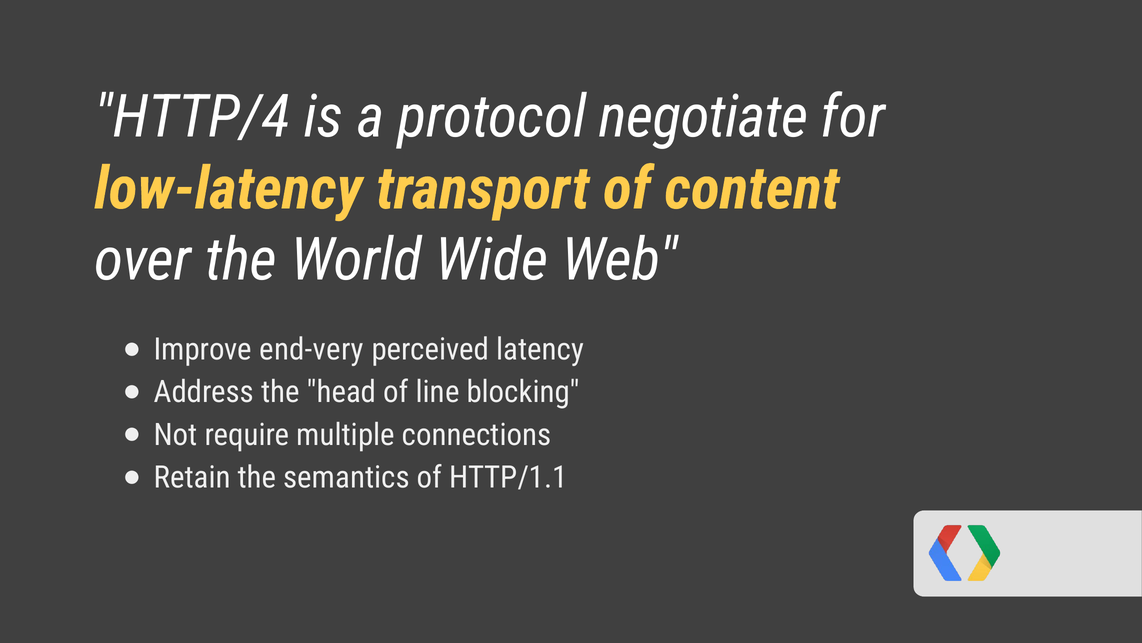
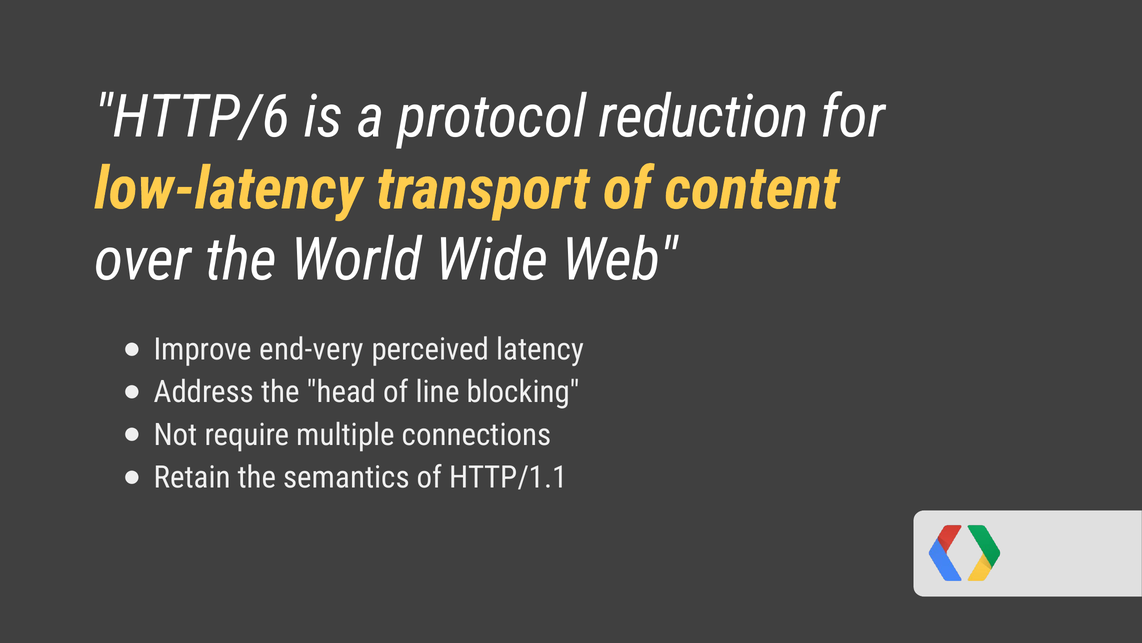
HTTP/4: HTTP/4 -> HTTP/6 (192, 117)
negotiate: negotiate -> reduction (704, 117)
